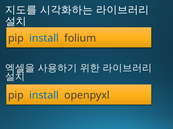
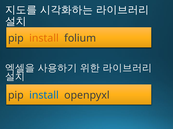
install colour: blue -> orange (44, 38)
